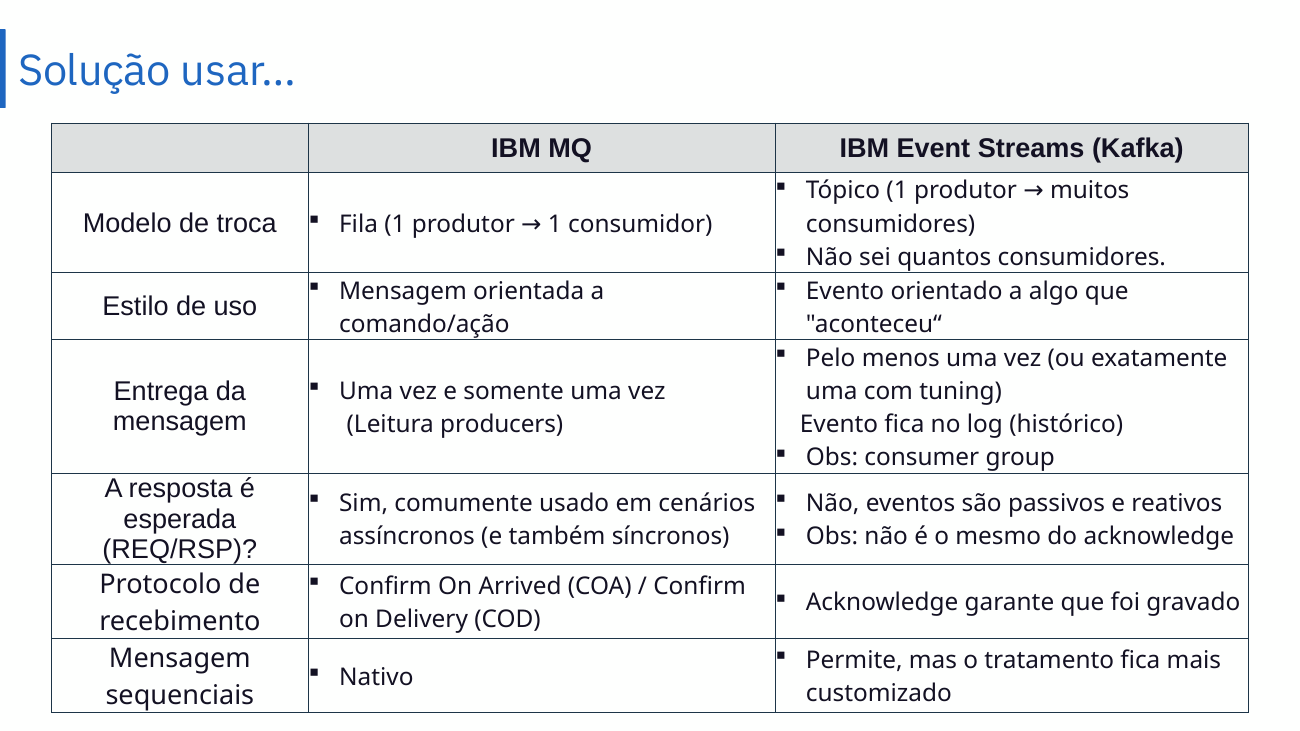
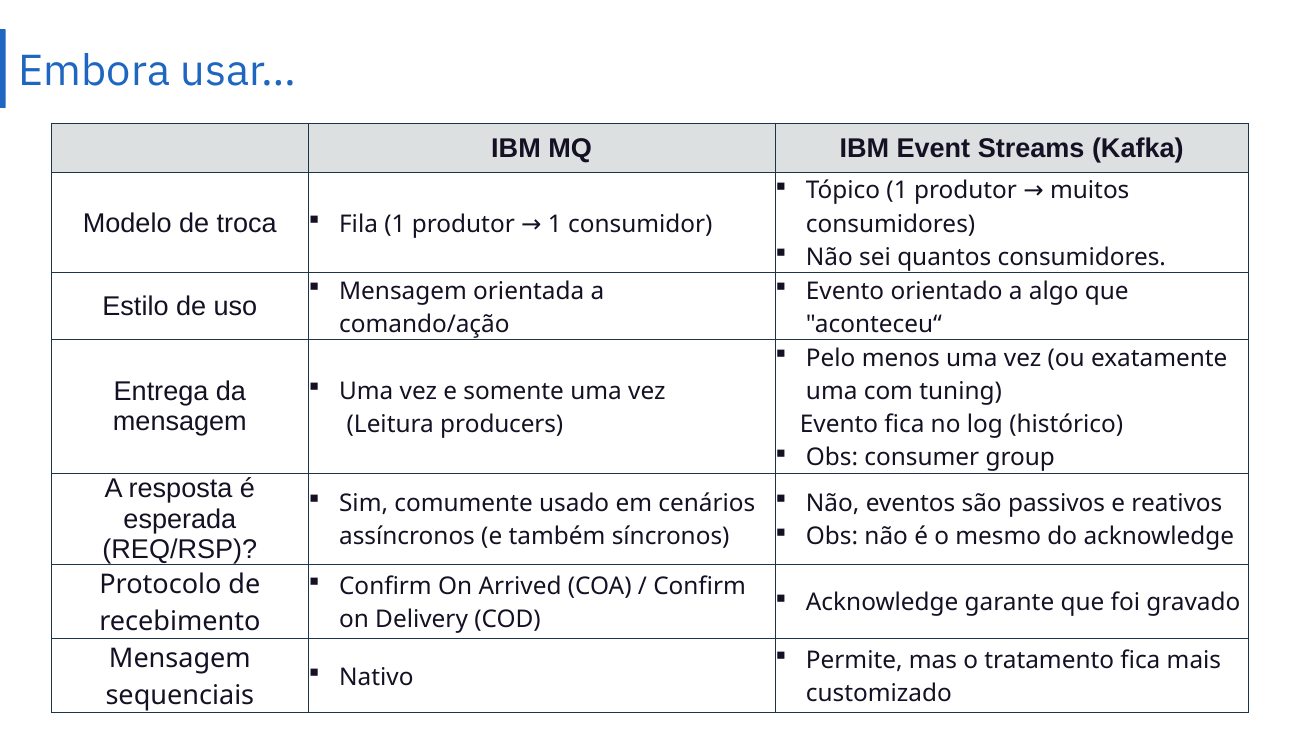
Solução: Solução -> Embora (94, 71)
